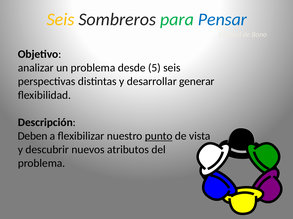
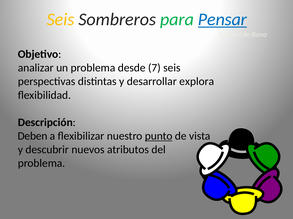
Pensar underline: none -> present (222, 19)
5: 5 -> 7 (154, 68)
generar: generar -> explora (197, 82)
